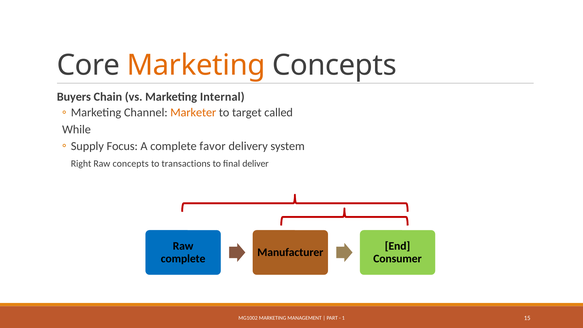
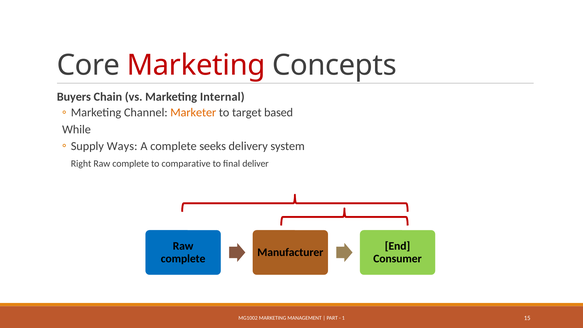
Marketing colour: orange -> red (196, 65)
called: called -> based (279, 113)
Focus: Focus -> Ways (122, 146)
favor: favor -> seeks (213, 146)
concepts: concepts -> complete (131, 164)
transactions: transactions -> comparative (186, 164)
